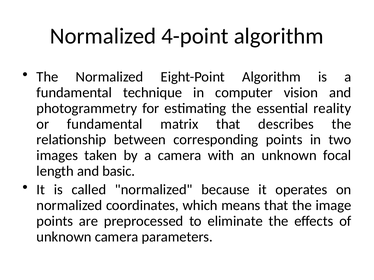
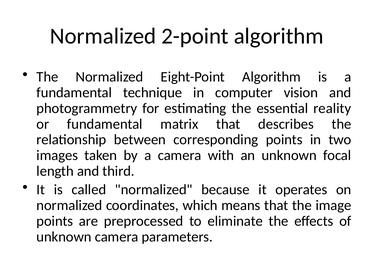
4-point: 4-point -> 2-point (195, 36)
basic: basic -> third (119, 171)
